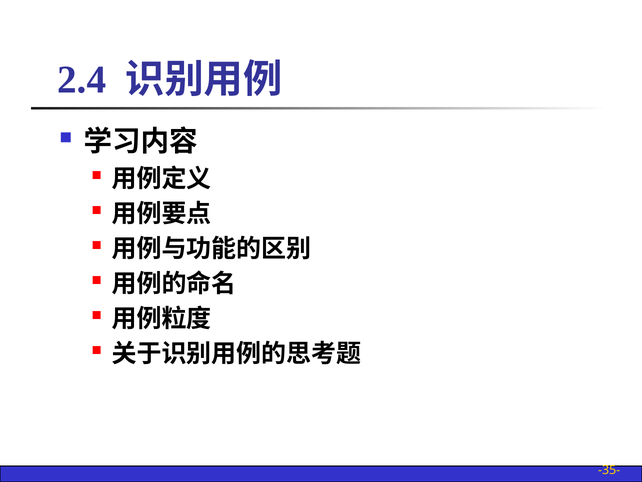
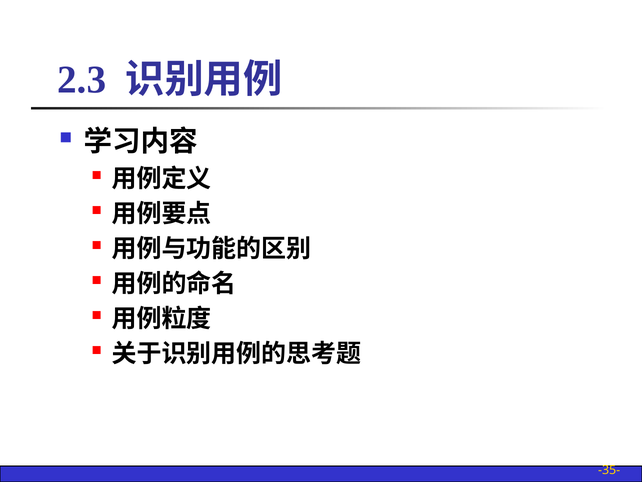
2.4: 2.4 -> 2.3 (82, 80)
